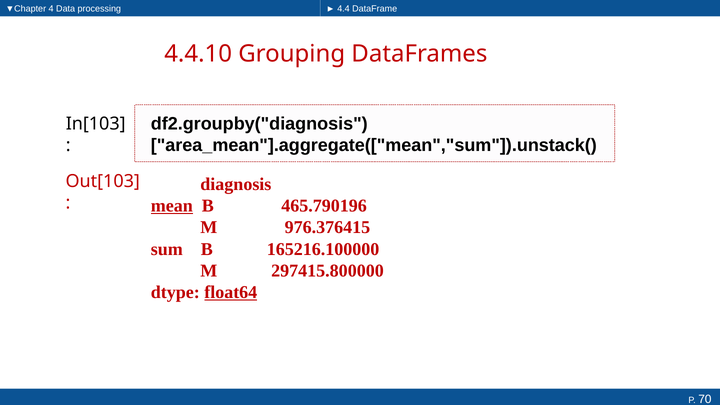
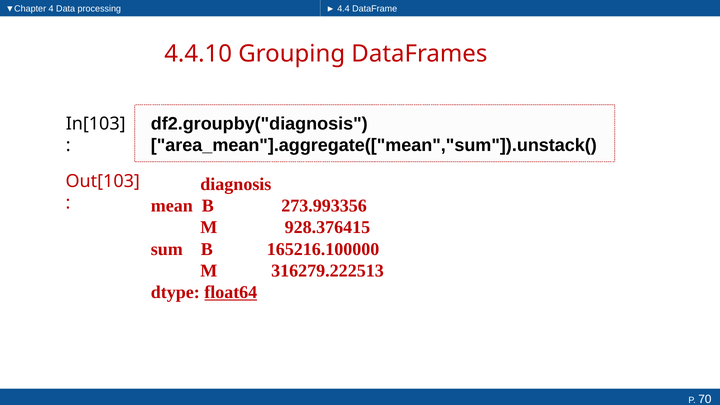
mean underline: present -> none (172, 206)
465.790196: 465.790196 -> 273.993356 (324, 206)
976.376415: 976.376415 -> 928.376415 (327, 228)
297415.800000: 297415.800000 -> 316279.222513 (327, 271)
